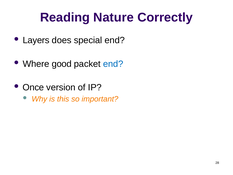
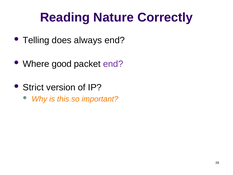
Layers: Layers -> Telling (36, 40)
special: special -> always (88, 40)
end colour: blue -> purple (113, 64)
Once: Once -> Strict (33, 87)
